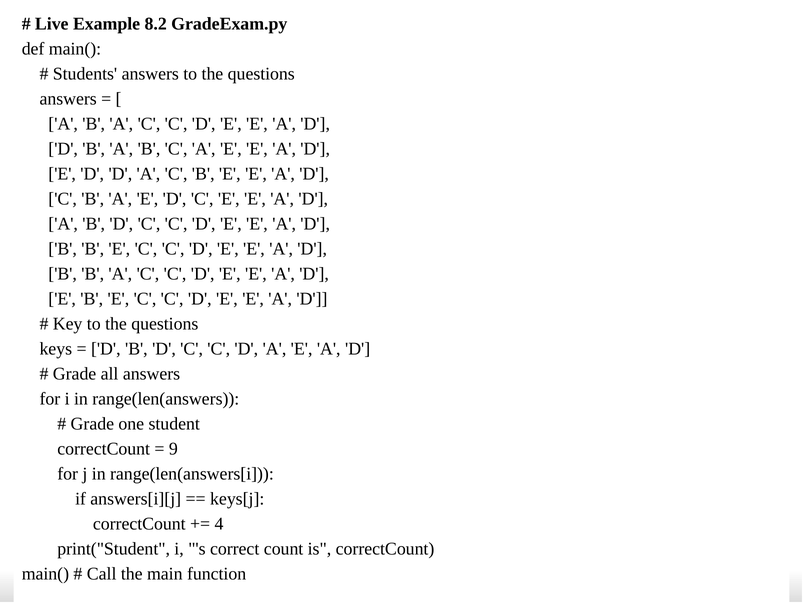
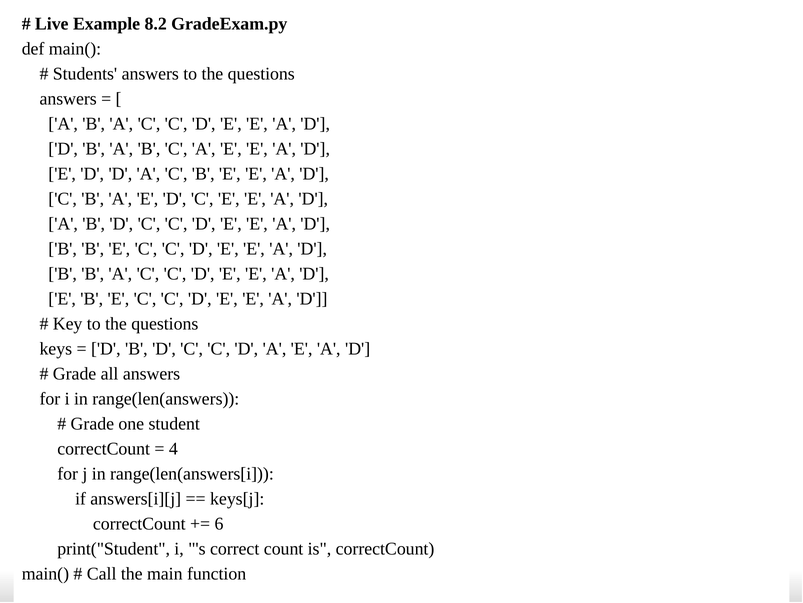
9: 9 -> 4 (173, 448)
4: 4 -> 6 (219, 523)
